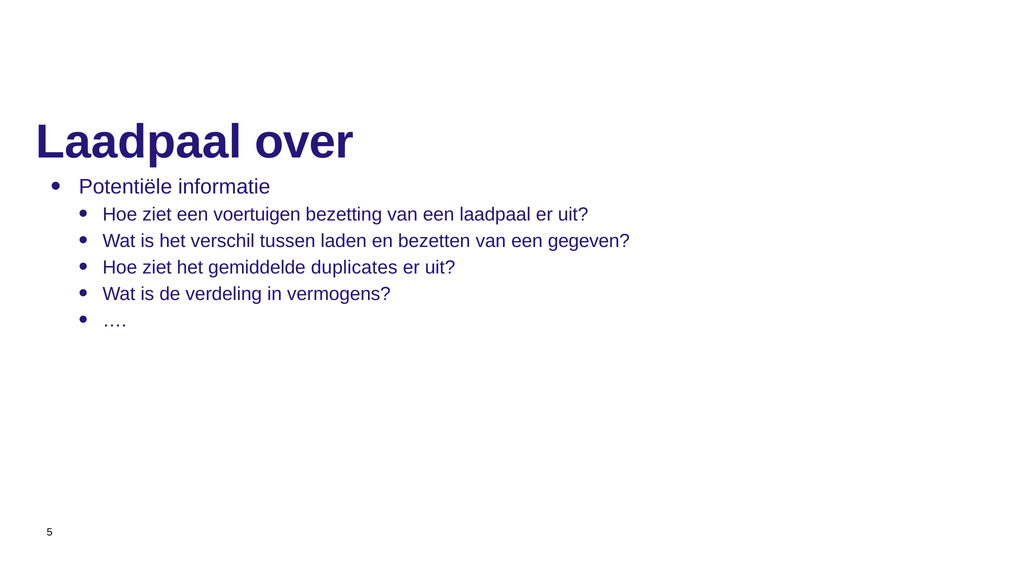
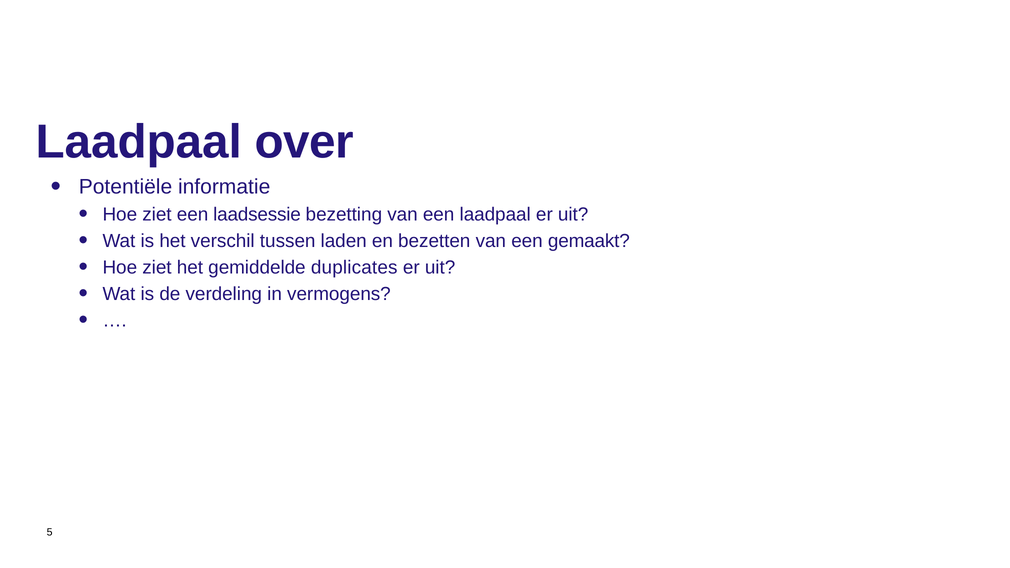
voertuigen: voertuigen -> laadsessie (257, 215)
gegeven: gegeven -> gemaakt (589, 241)
